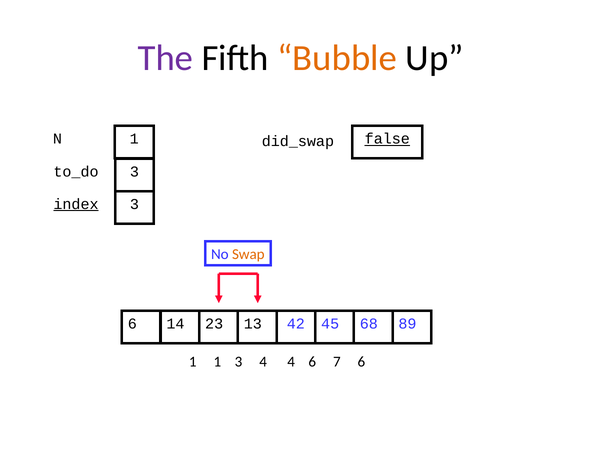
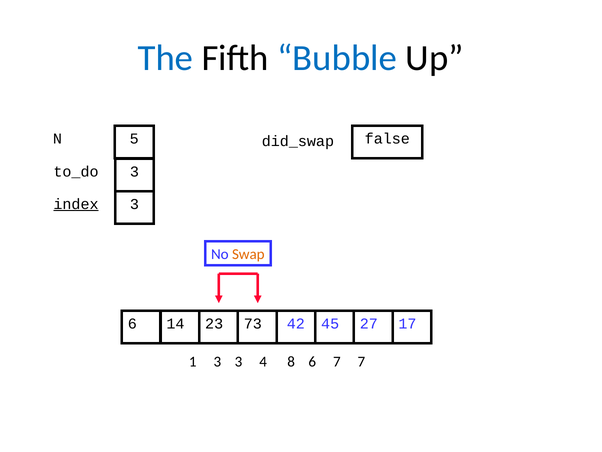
The colour: purple -> blue (165, 58)
Bubble colour: orange -> blue (337, 58)
N 1: 1 -> 5 (134, 139)
false underline: present -> none (387, 139)
13: 13 -> 73 (253, 323)
68: 68 -> 27 (369, 323)
89: 89 -> 17 (407, 323)
1 1: 1 -> 3 (217, 361)
4 4: 4 -> 8 (291, 361)
7 6: 6 -> 7 (361, 361)
